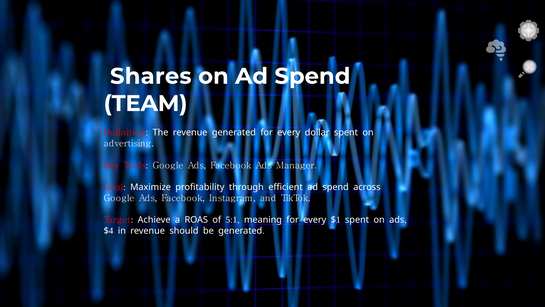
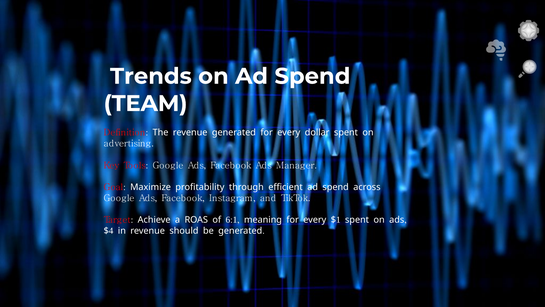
Shares: Shares -> Trends (151, 76)
5:1: 5:1 -> 6:1 (233, 220)
